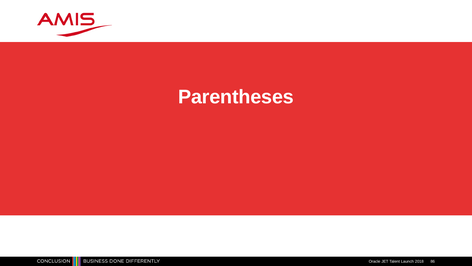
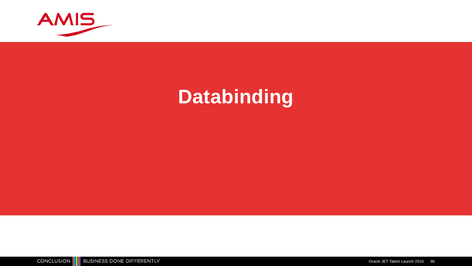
Parentheses: Parentheses -> Databinding (236, 97)
